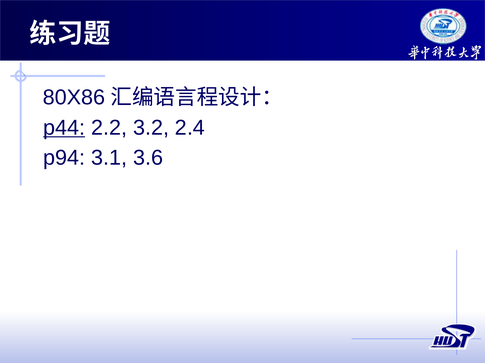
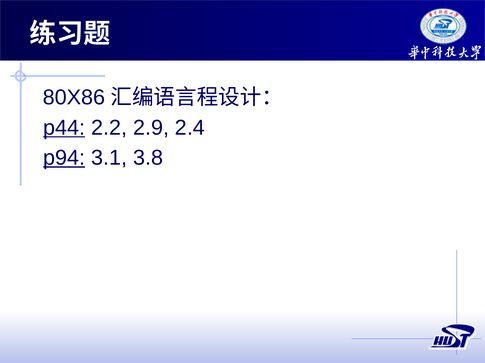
3.2: 3.2 -> 2.9 (151, 128)
p94 underline: none -> present (64, 158)
3.6: 3.6 -> 3.8 (148, 158)
